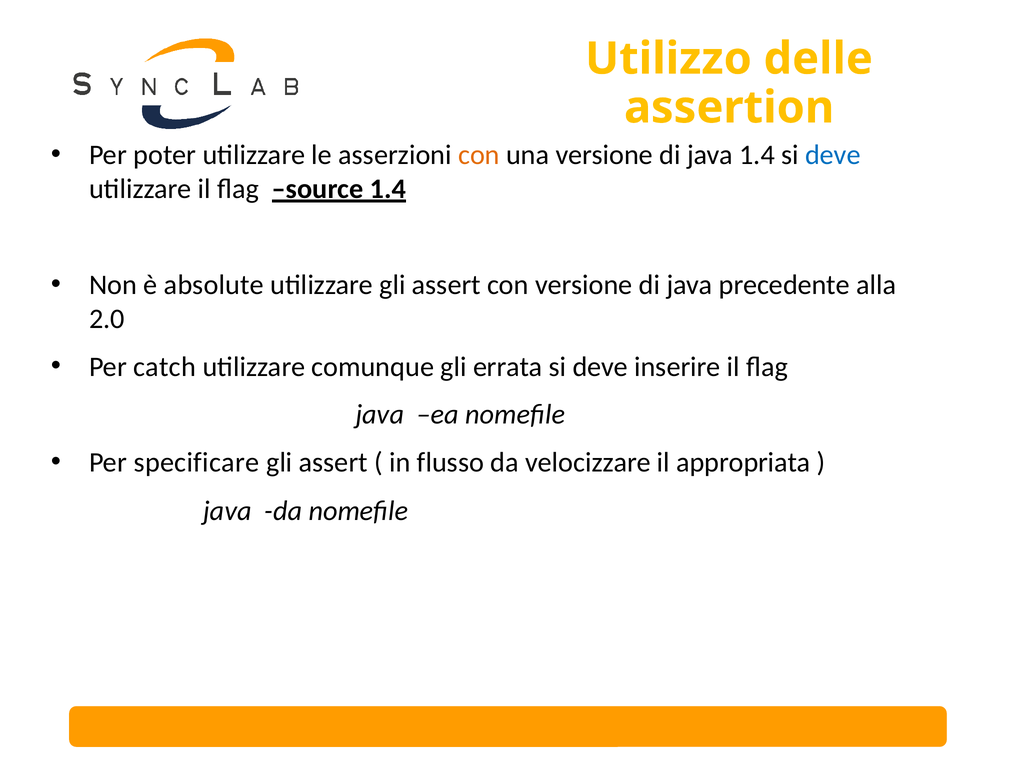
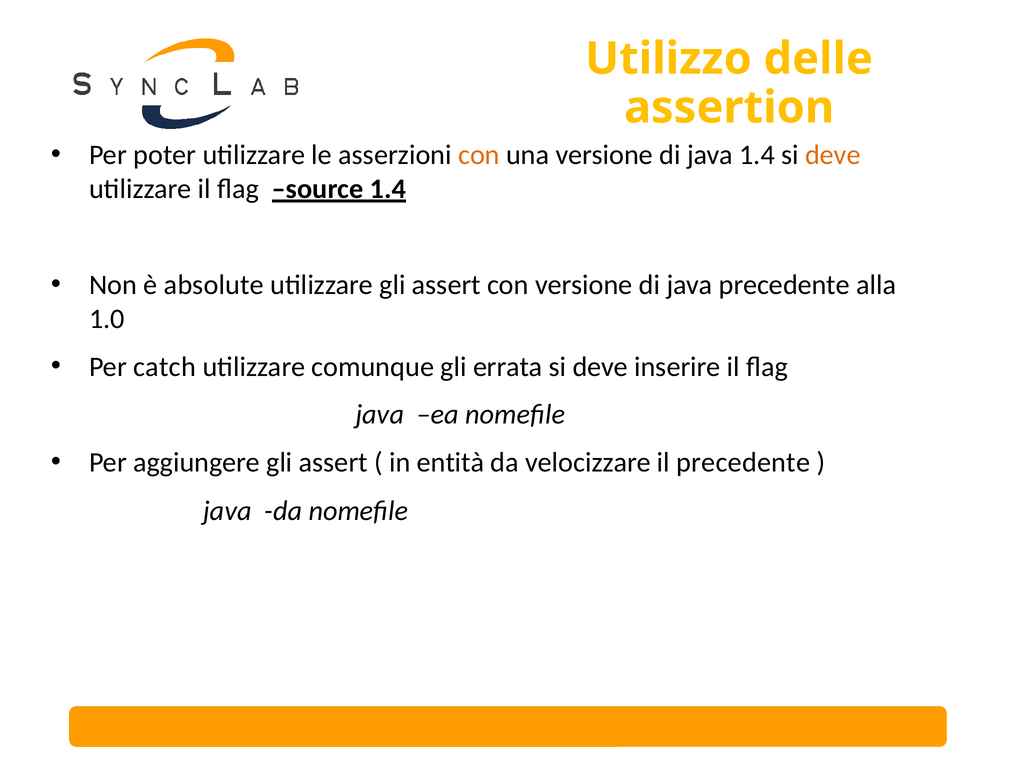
deve colour: blue -> orange (833, 155)
2.0: 2.0 -> 1.0 (107, 319)
specificare: specificare -> aggiungere (197, 463)
flusso: flusso -> entità (451, 463)
il appropriata: appropriata -> precedente (743, 463)
